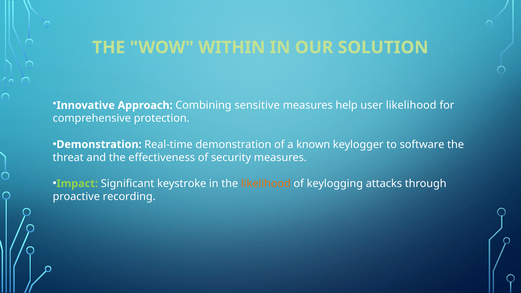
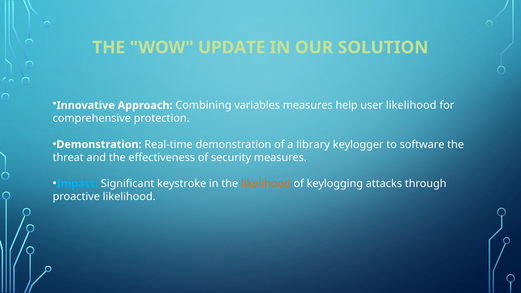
WITHIN: WITHIN -> UPDATE (232, 47)
sensitive: sensitive -> variables (257, 105)
known: known -> library (313, 144)
Impact colour: light green -> light blue (77, 184)
proactive recording: recording -> likelihood (129, 197)
